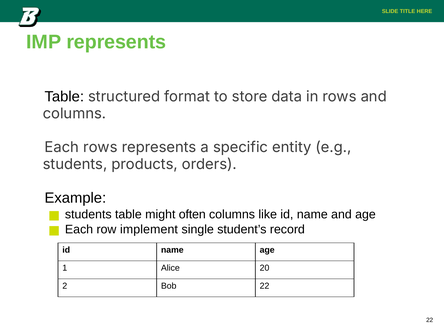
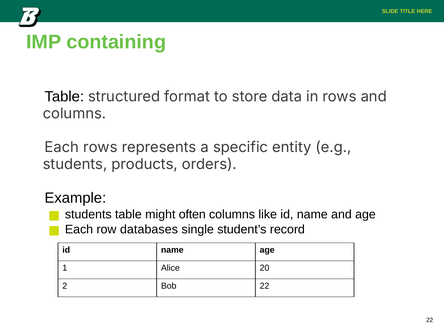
IMP represents: represents -> containing (116, 42)
implement: implement -> databases (149, 229)
